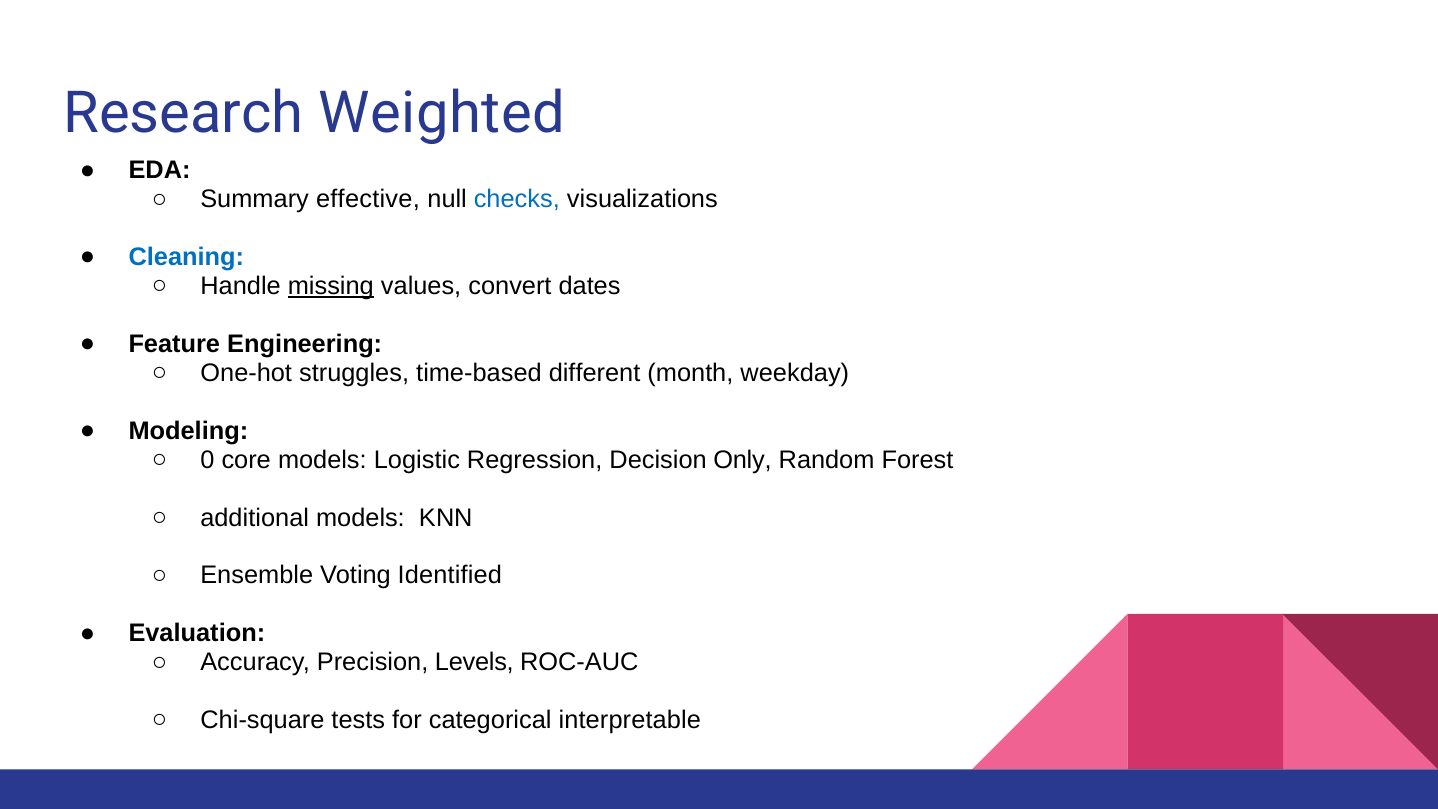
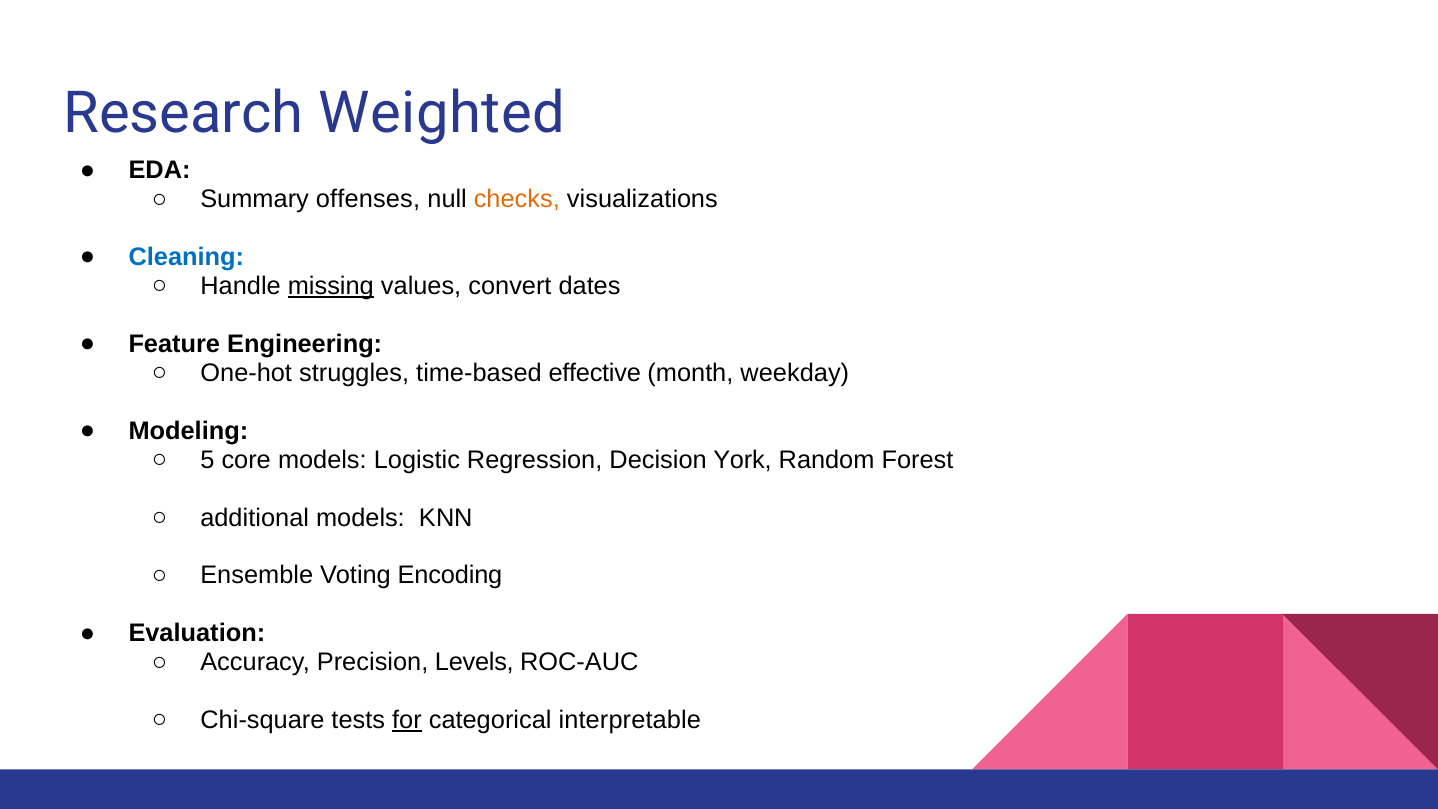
effective: effective -> offenses (368, 199)
checks colour: blue -> orange (517, 199)
different: different -> effective (595, 373)
0: 0 -> 5 (208, 460)
Only: Only -> York (742, 460)
Identified: Identified -> Encoding (450, 576)
for underline: none -> present (407, 720)
